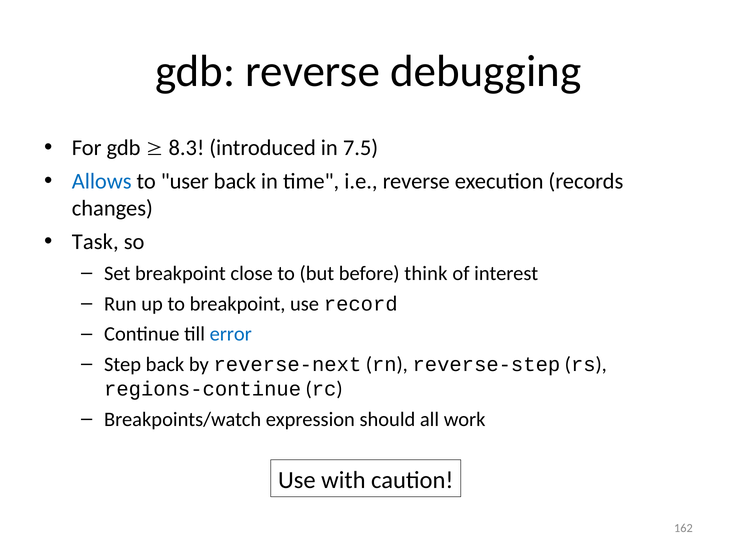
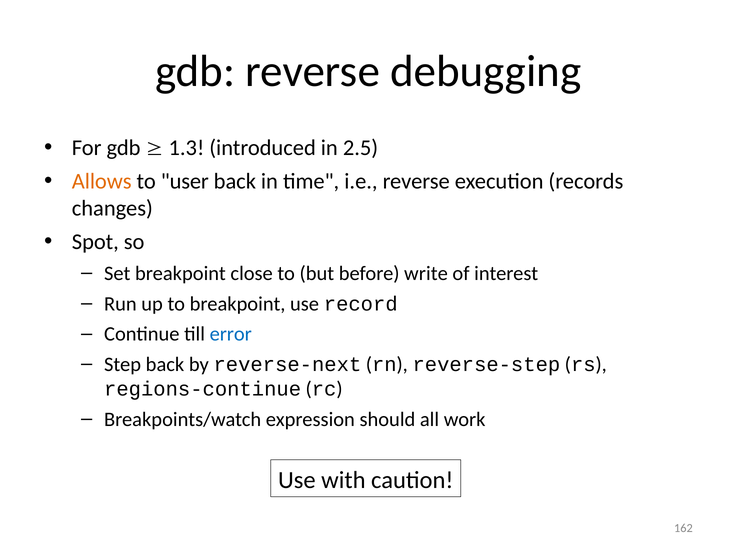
8.3: 8.3 -> 1.3 (186, 148)
7.5: 7.5 -> 2.5 (361, 148)
Allows colour: blue -> orange (102, 181)
Task: Task -> Spot (95, 242)
think: think -> write (426, 273)
